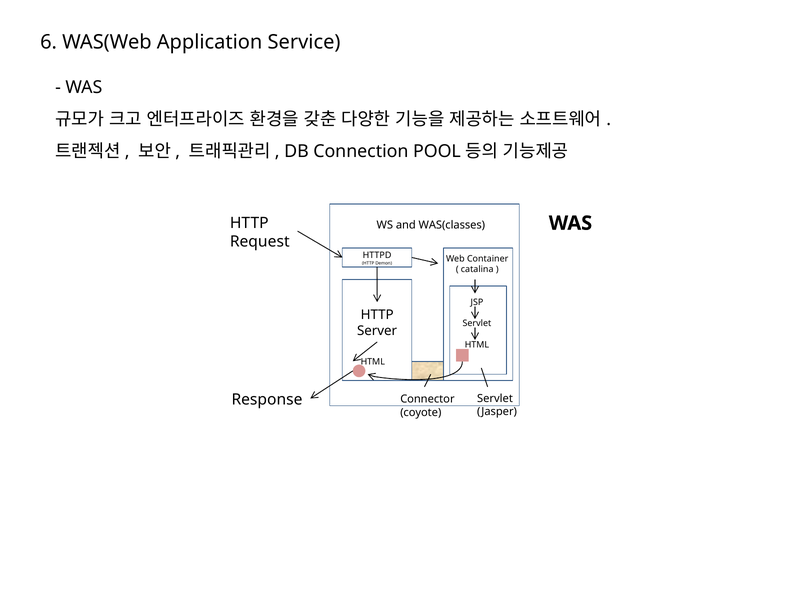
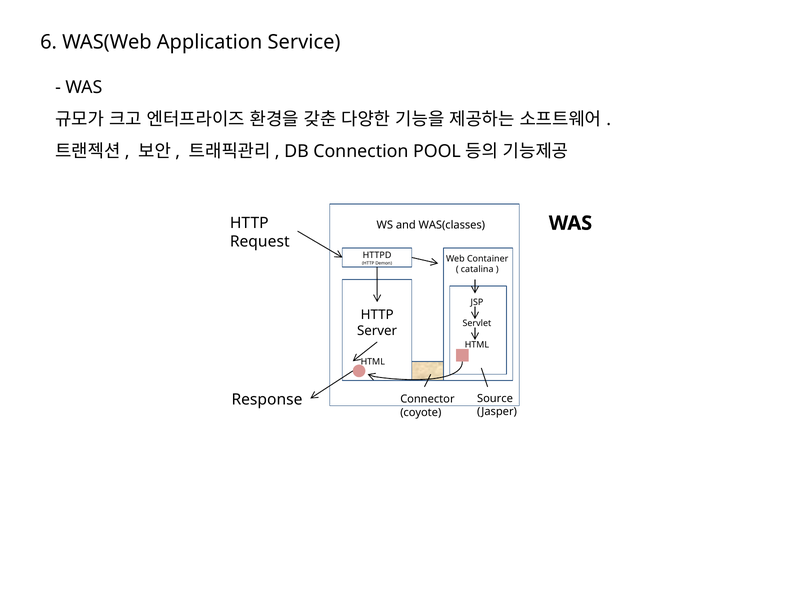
Servlet: Servlet -> Source (495, 399)
